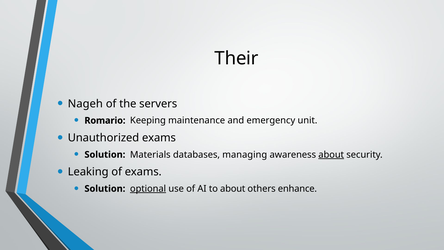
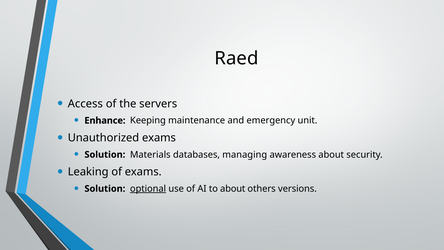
Their: Their -> Raed (236, 58)
Nageh: Nageh -> Access (85, 104)
Romario: Romario -> Enhance (105, 120)
about underline: present -> none (331, 154)
enhance: enhance -> versions (297, 189)
